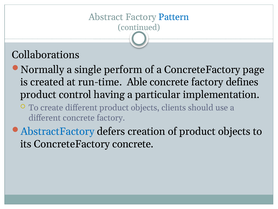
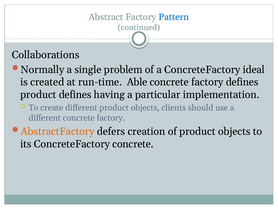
perform: perform -> problem (123, 69)
page: page -> ideal (254, 69)
product control: control -> defines (75, 94)
AbstractFactory colour: blue -> orange (58, 131)
